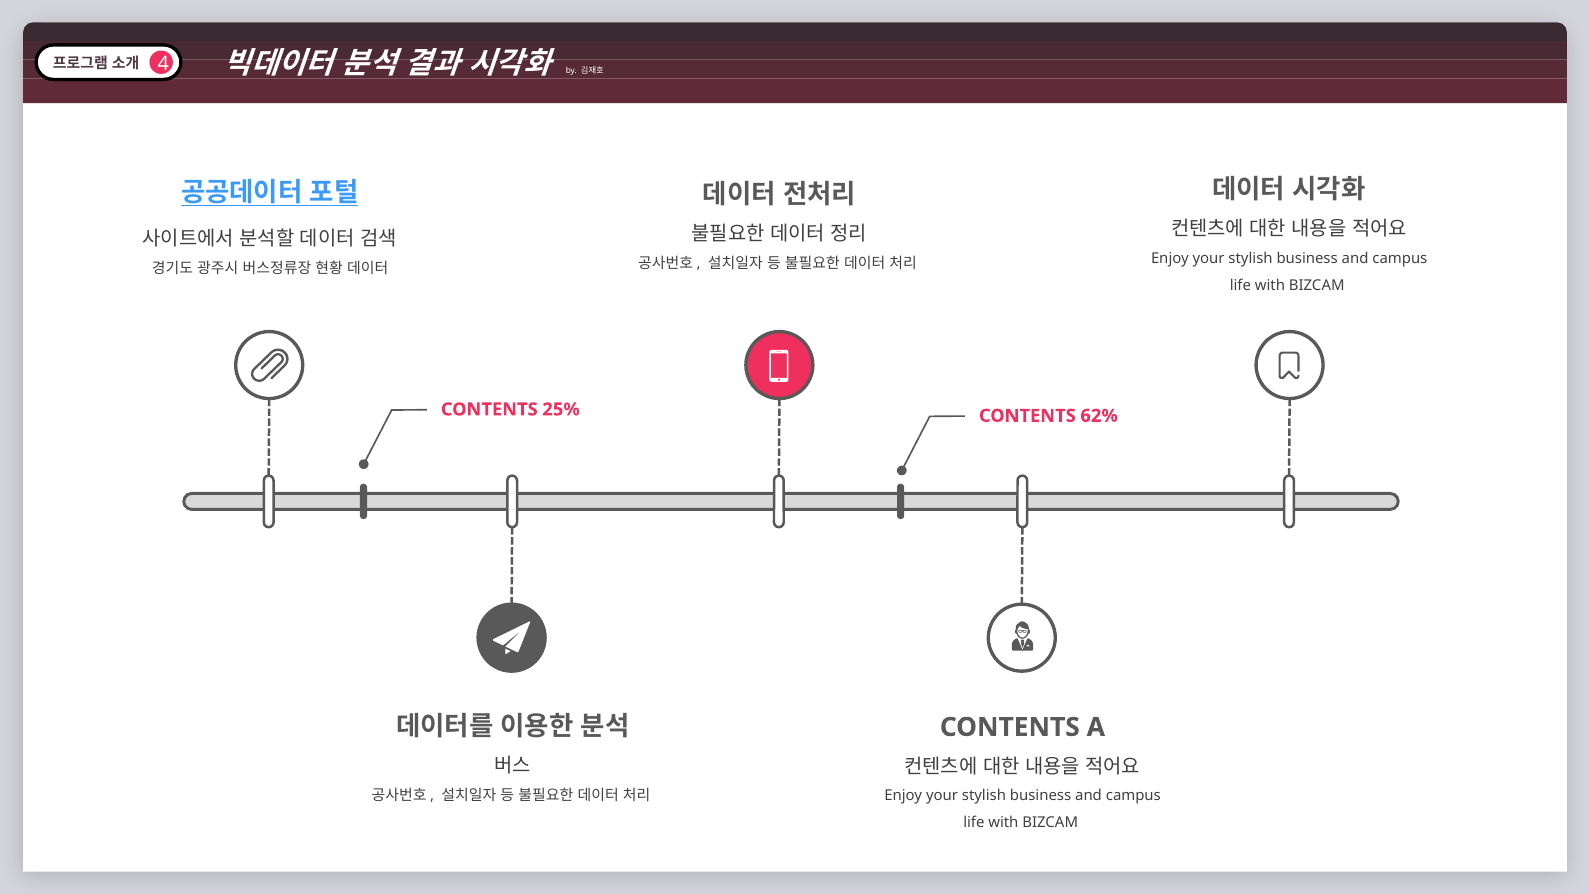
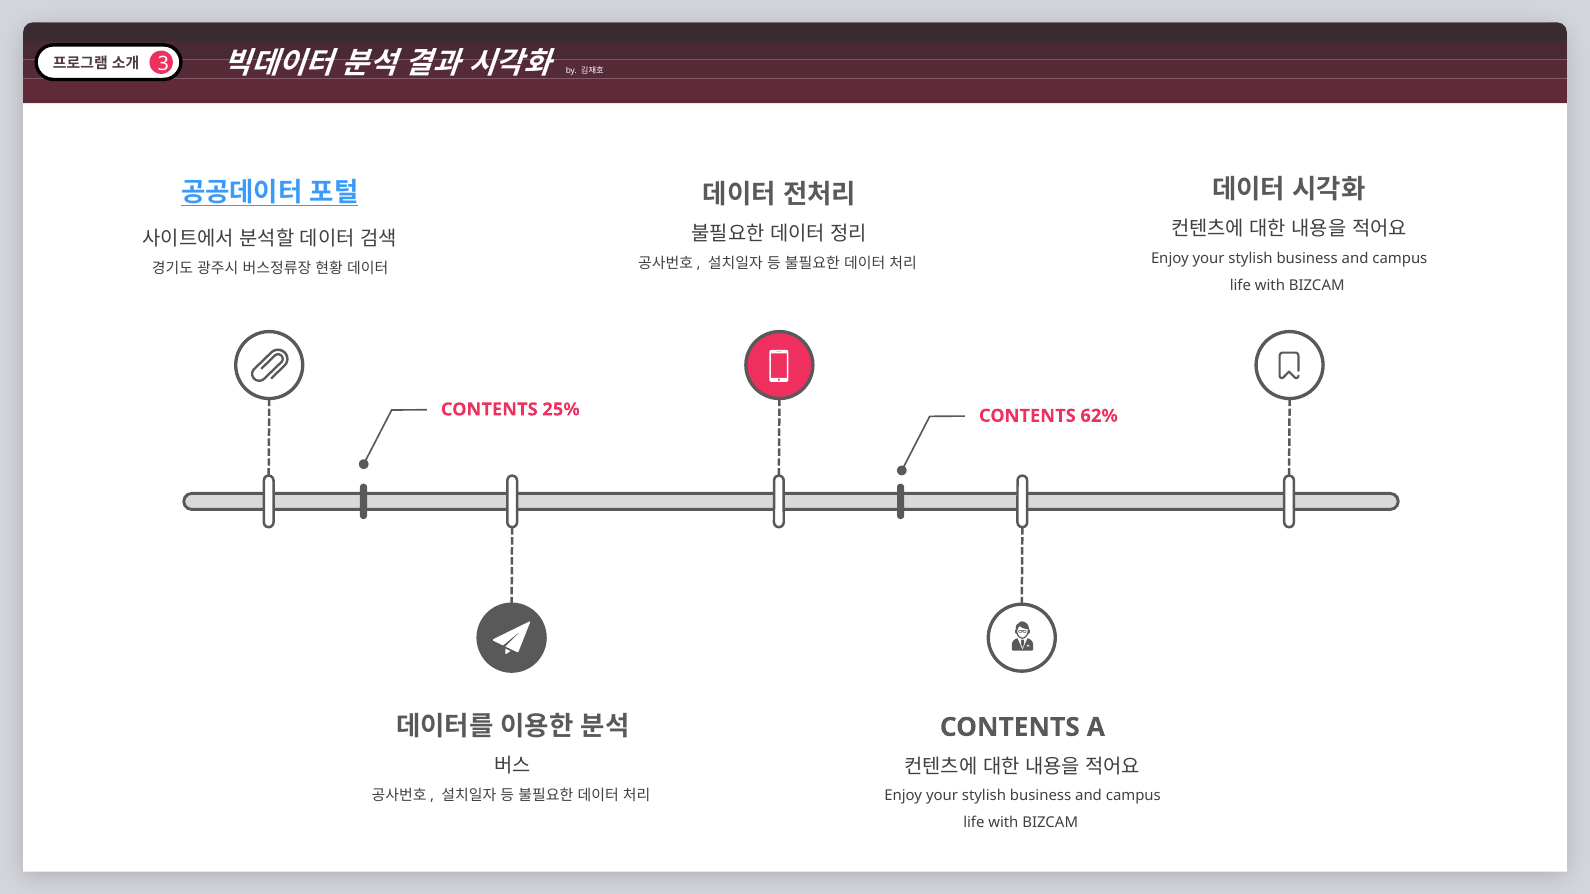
4: 4 -> 3 (163, 64)
